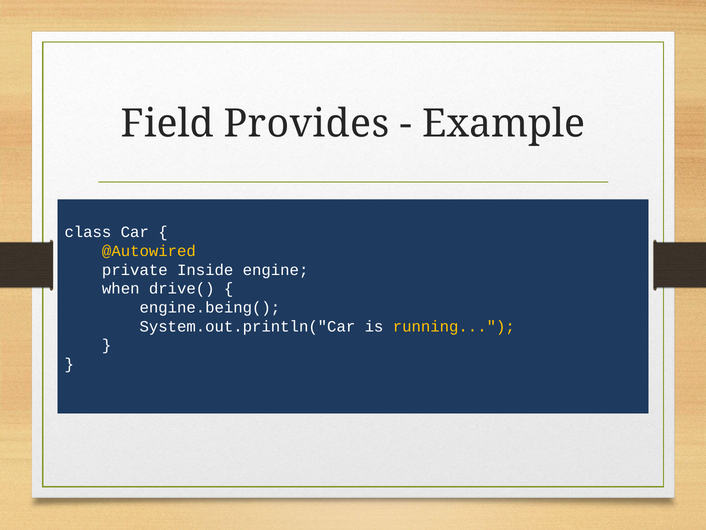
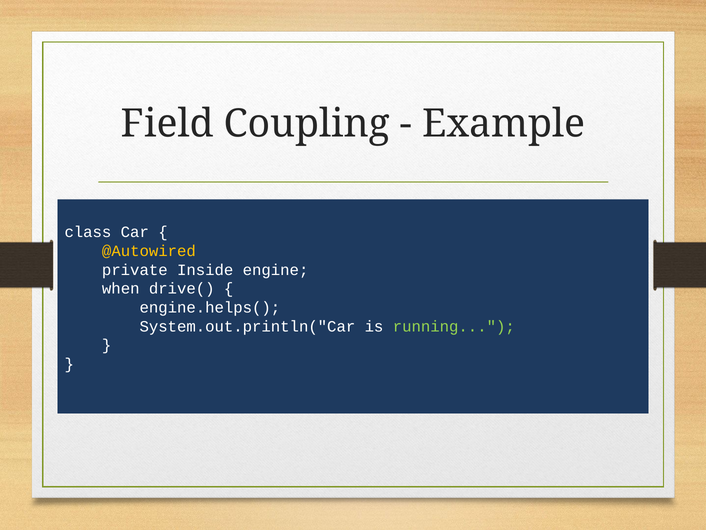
Provides: Provides -> Coupling (307, 124)
engine.being(: engine.being( -> engine.helps( (210, 307)
running colour: yellow -> light green (454, 326)
